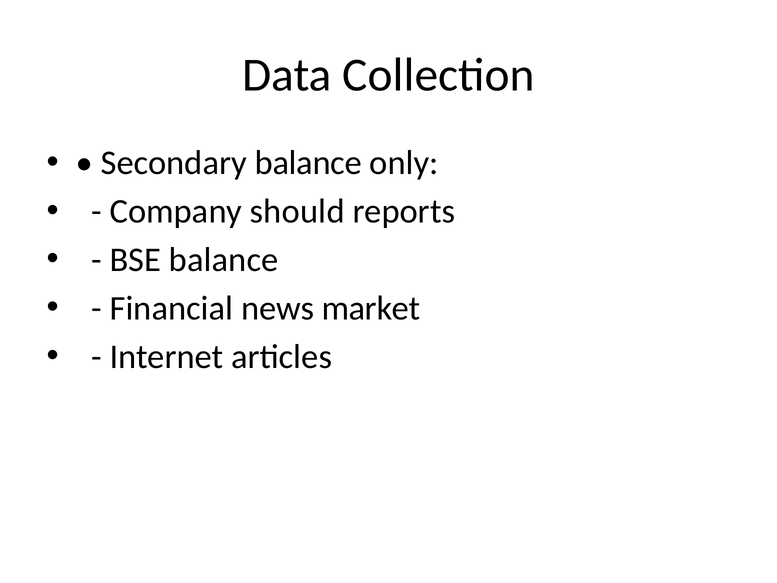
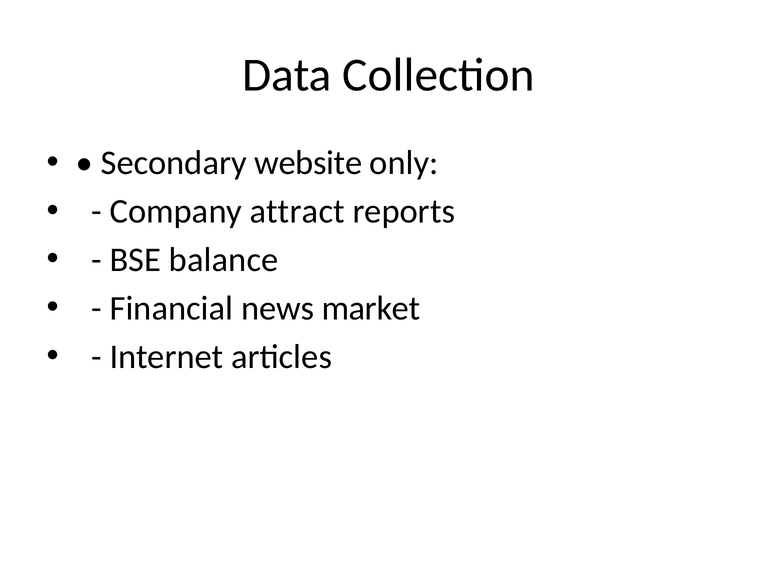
Secondary balance: balance -> website (308, 163)
should: should -> attract (297, 211)
